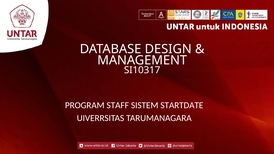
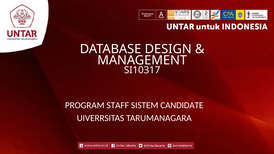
STARTDATE: STARTDATE -> CANDIDATE (182, 105)
